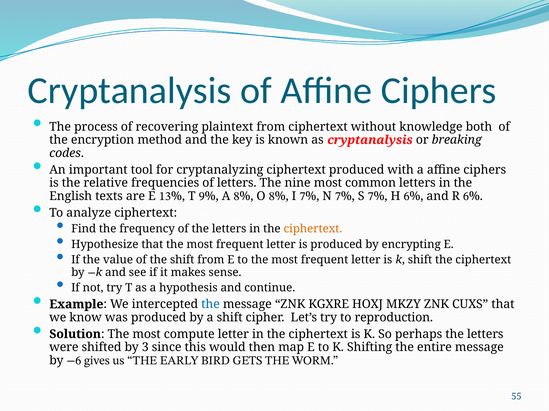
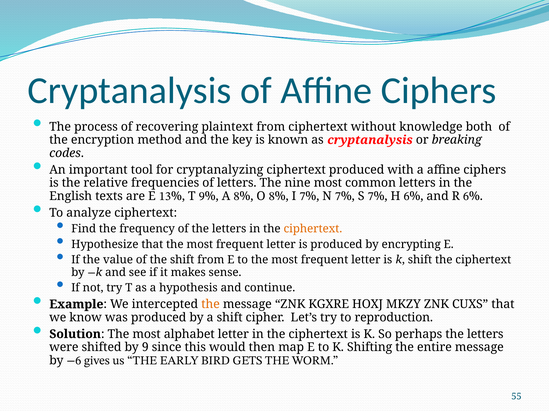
the colour: blue -> orange (211, 305)
compute: compute -> alphabet (189, 335)
by 3: 3 -> 9 (145, 348)
